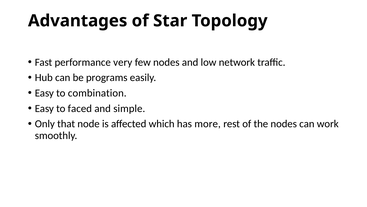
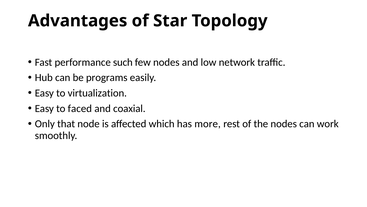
very: very -> such (123, 62)
combination: combination -> virtualization (97, 93)
simple: simple -> coaxial (129, 108)
